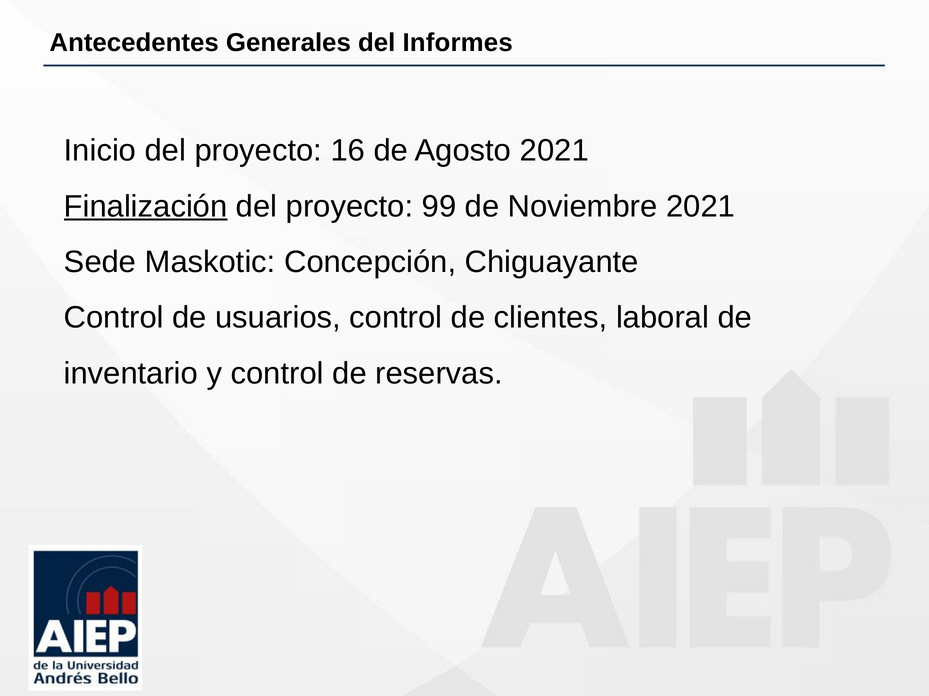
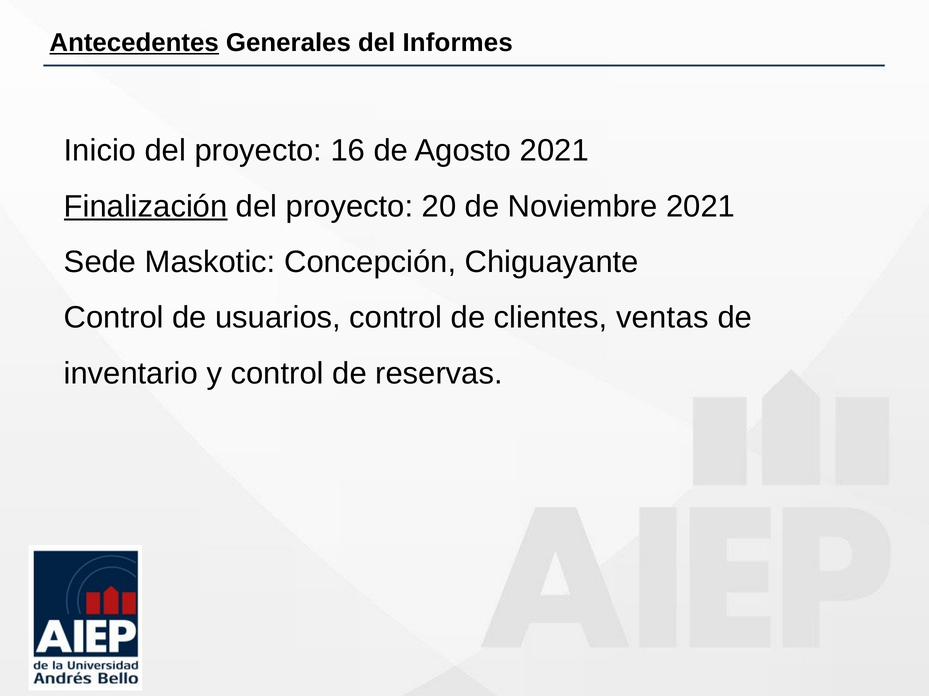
Antecedentes underline: none -> present (134, 43)
99: 99 -> 20 (439, 207)
laboral: laboral -> ventas (662, 318)
